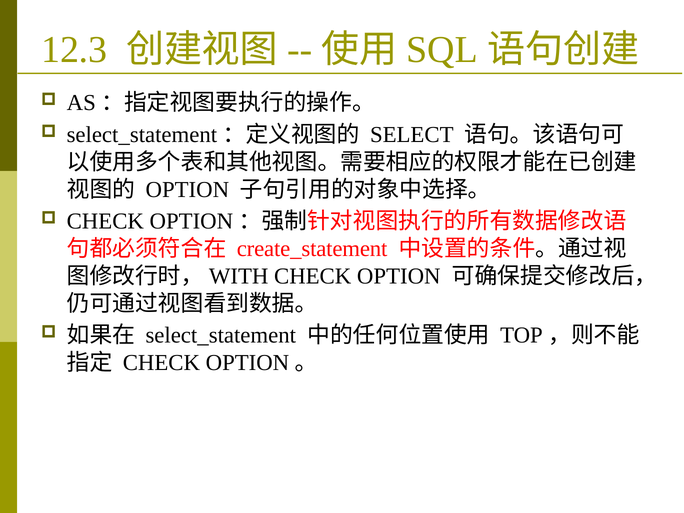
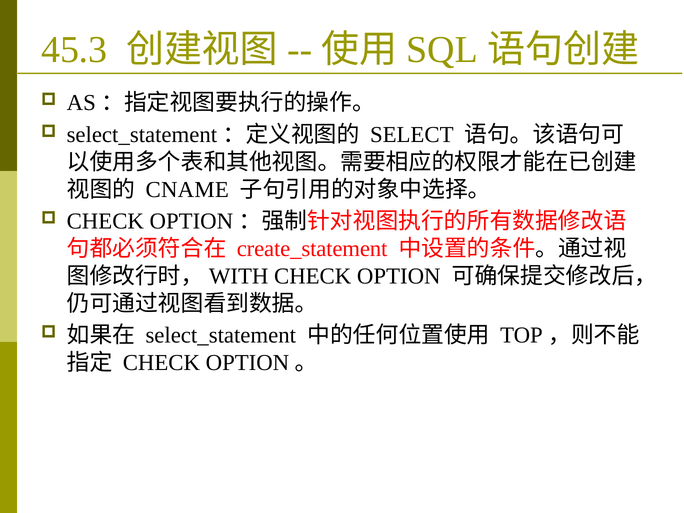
12.3: 12.3 -> 45.3 (74, 50)
OPTION: OPTION -> CNAME (187, 190)
